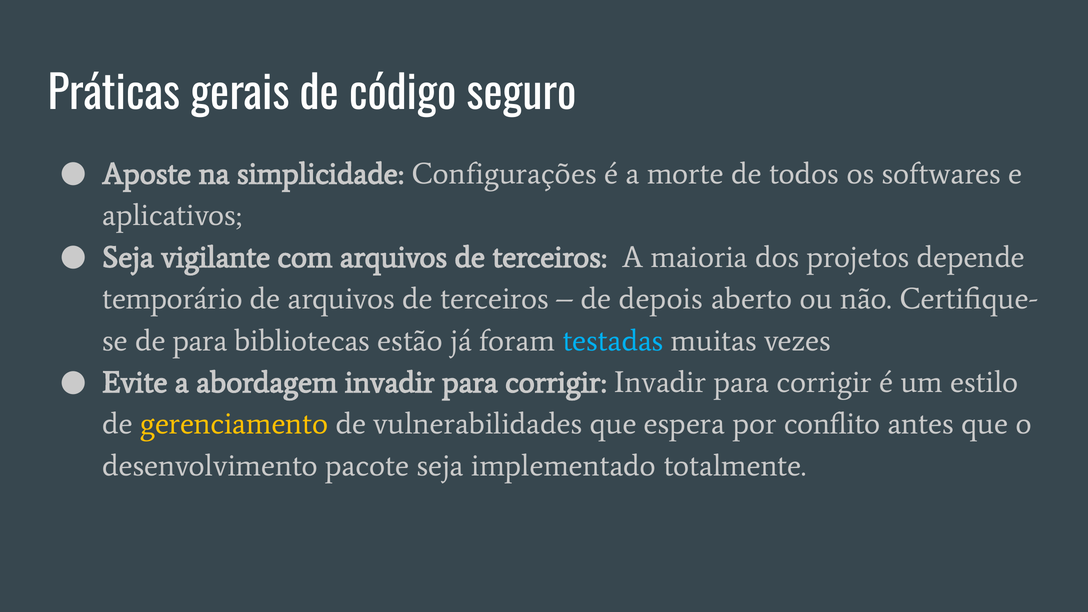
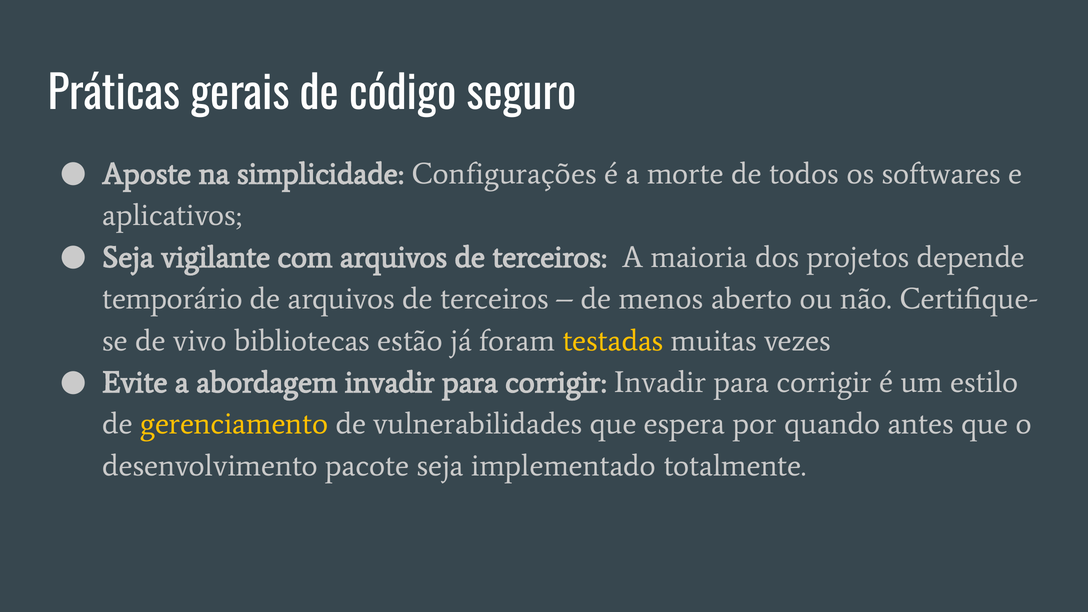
depois: depois -> menos (661, 299)
de para: para -> vivo (200, 341)
testadas colour: light blue -> yellow (613, 341)
conflito: conflito -> quando (832, 424)
